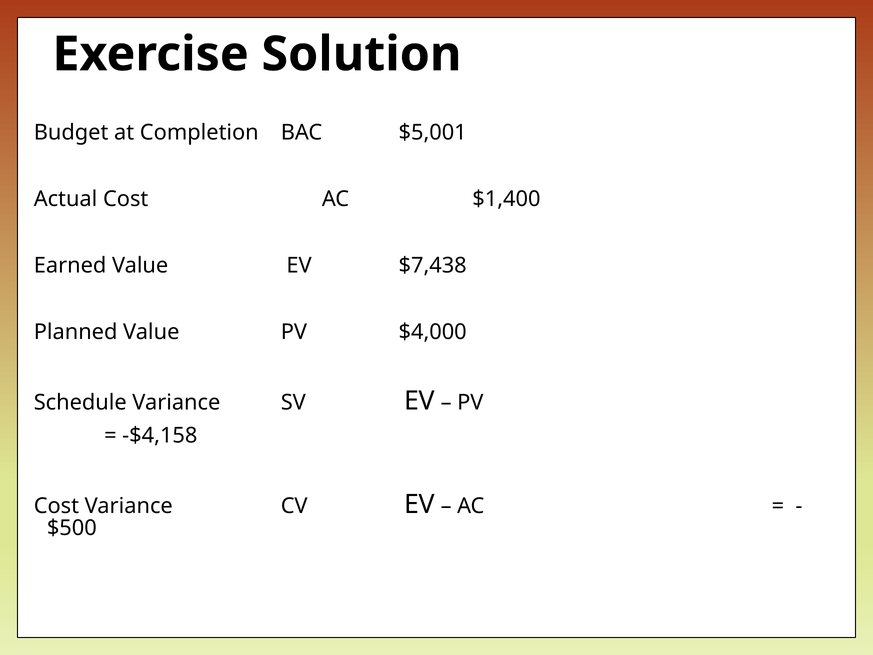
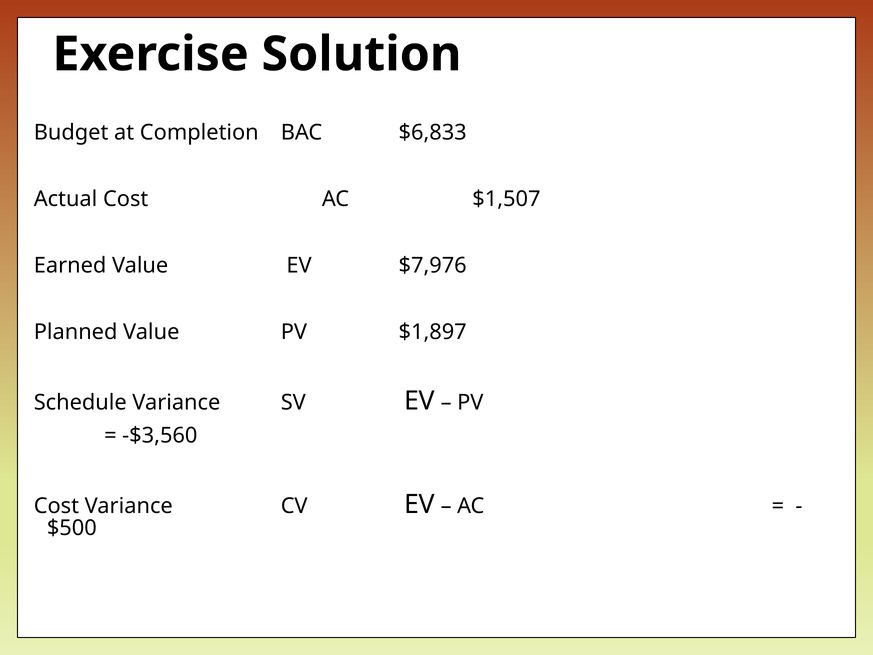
$5,001: $5,001 -> $6,833 (433, 132)
$1,400: $1,400 -> $1,507 (506, 199)
$7,438: $7,438 -> $7,976 (433, 265)
$4,000: $4,000 -> $1,897 (433, 332)
-$4,158: -$4,158 -> -$3,560 (160, 435)
